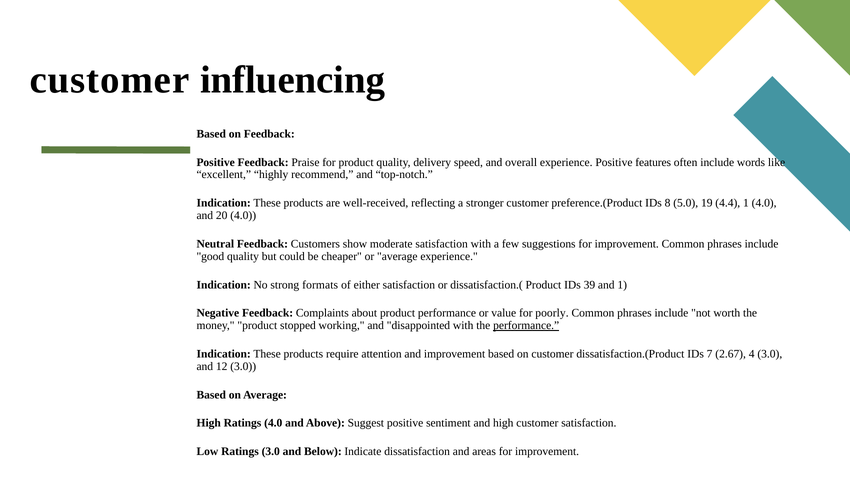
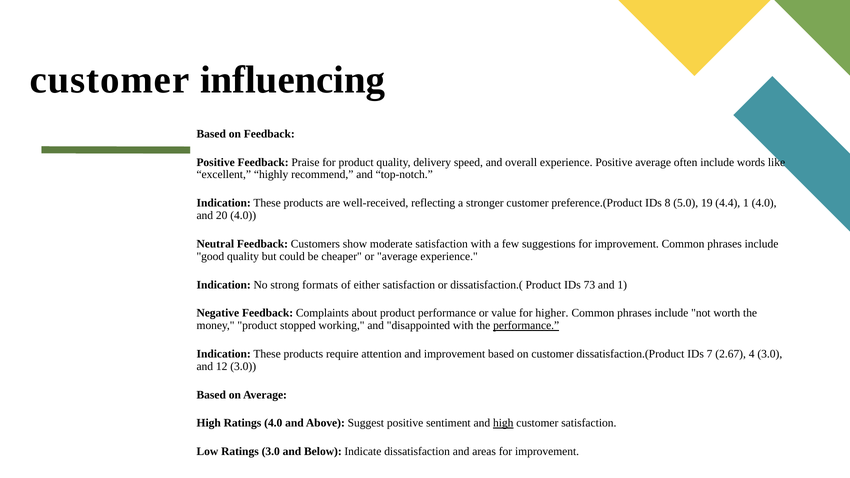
Positive features: features -> average (653, 162)
39: 39 -> 73 (589, 285)
poorly: poorly -> higher (552, 313)
high underline: none -> present (503, 423)
